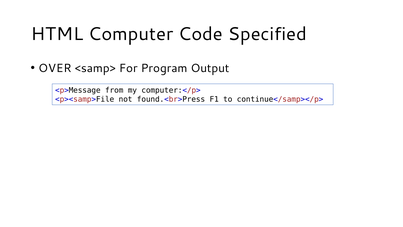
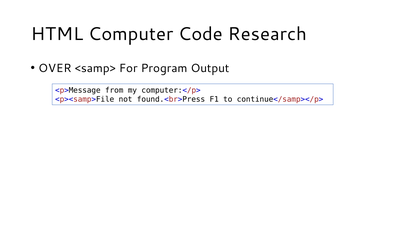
Specified: Specified -> Research (267, 34)
